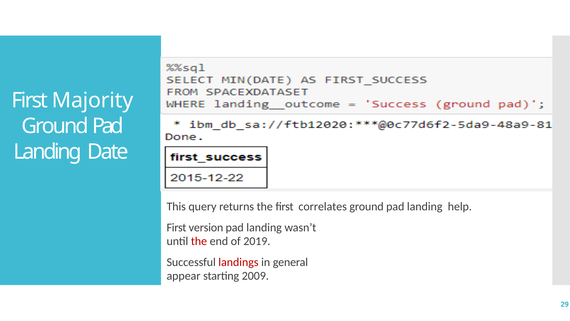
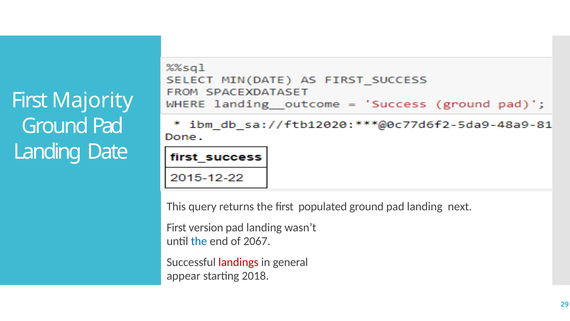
correlates: correlates -> populated (323, 206)
help: help -> next (460, 206)
the colour: red -> blue (199, 241)
2019: 2019 -> 2067 (257, 241)
2009: 2009 -> 2018 (255, 276)
